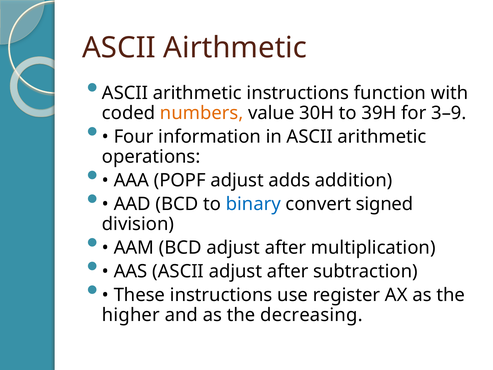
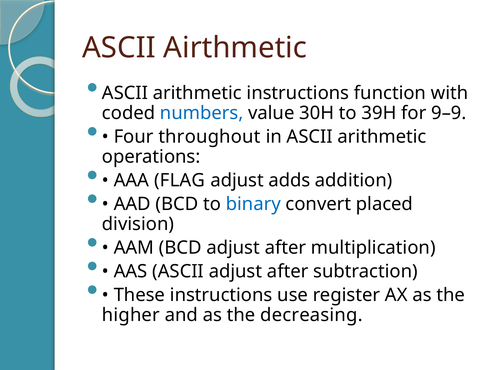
numbers colour: orange -> blue (202, 113)
3–9: 3–9 -> 9–9 (449, 113)
information: information -> throughout (209, 137)
POPF: POPF -> FLAG (180, 180)
signed: signed -> placed (384, 204)
